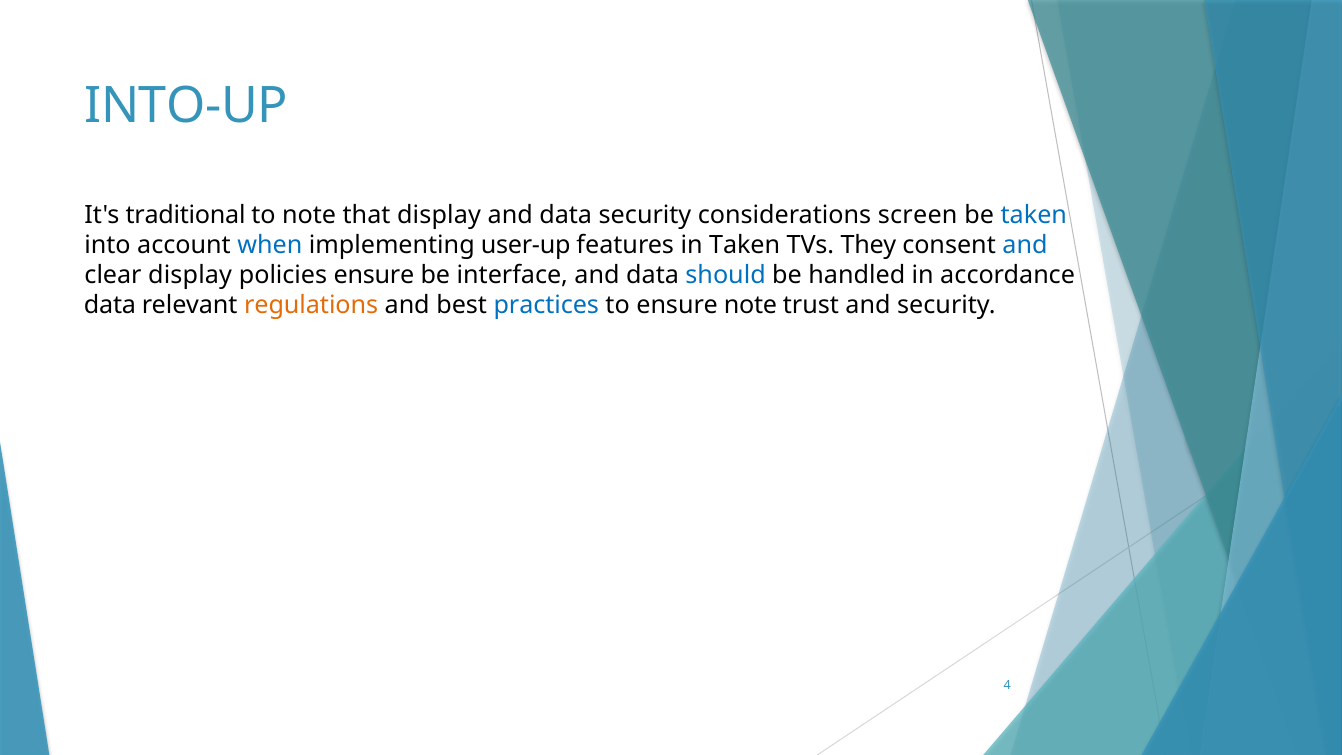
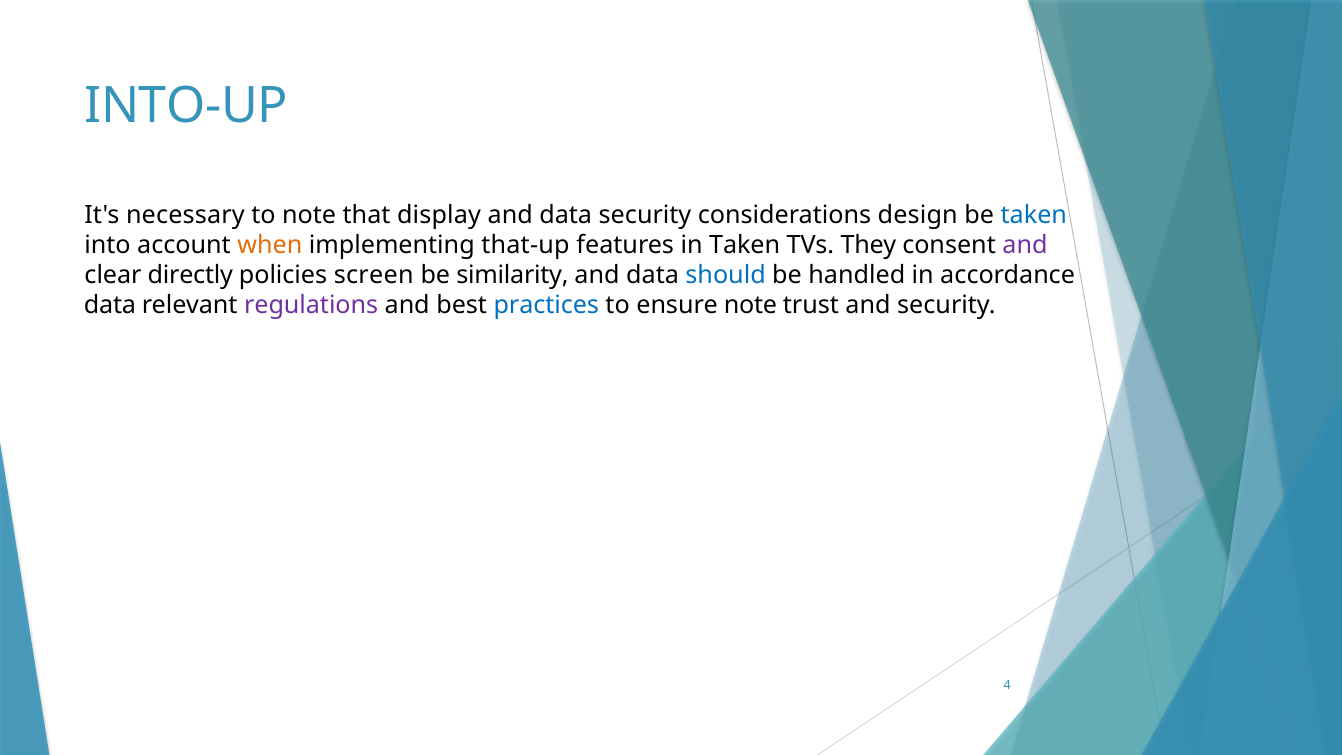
traditional: traditional -> necessary (185, 215)
screen: screen -> design (918, 215)
when colour: blue -> orange (270, 245)
user-up: user-up -> that-up (525, 245)
and colour: blue -> purple (1025, 245)
clear display: display -> directly (190, 275)
policies ensure: ensure -> screen (374, 275)
interface: interface -> similarity (512, 275)
regulations colour: orange -> purple (311, 305)
